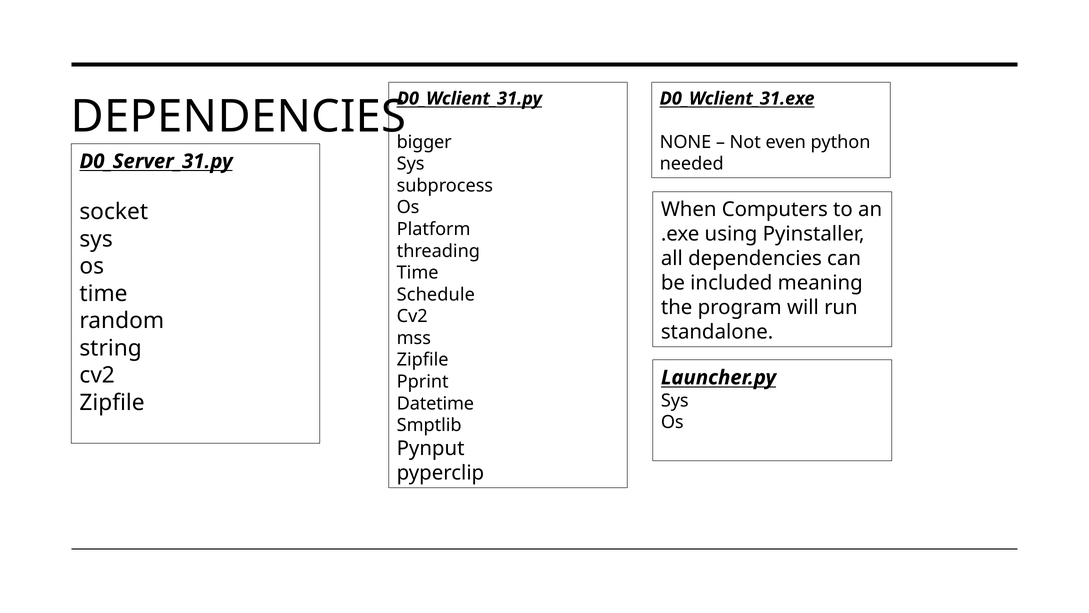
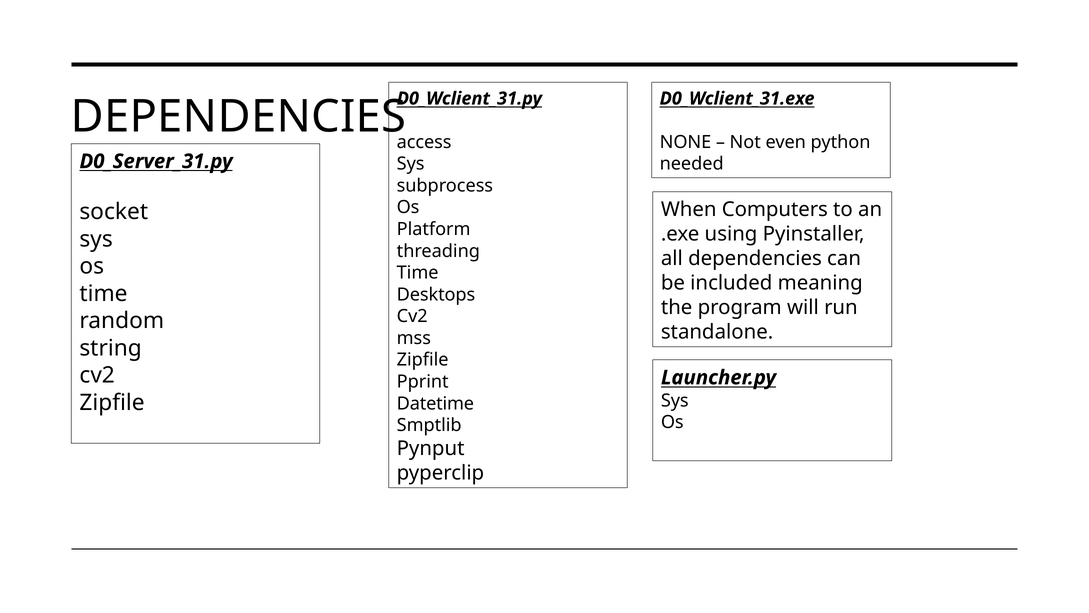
bigger: bigger -> access (424, 142)
Schedule: Schedule -> Desktops (436, 294)
